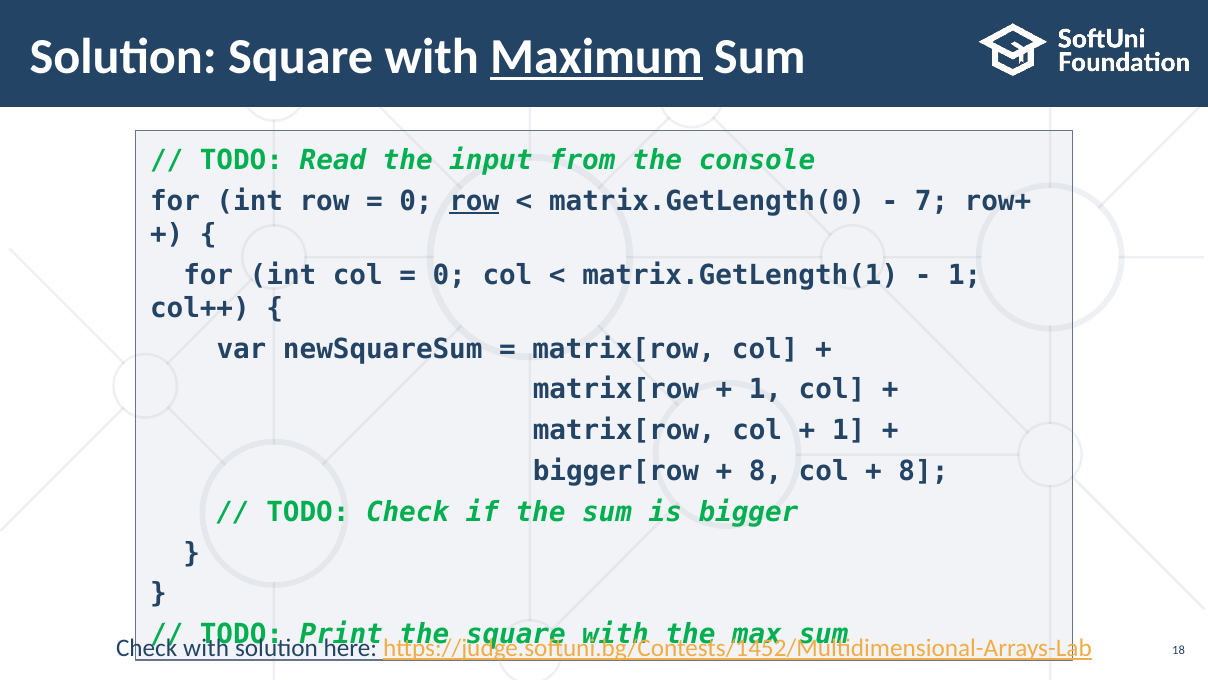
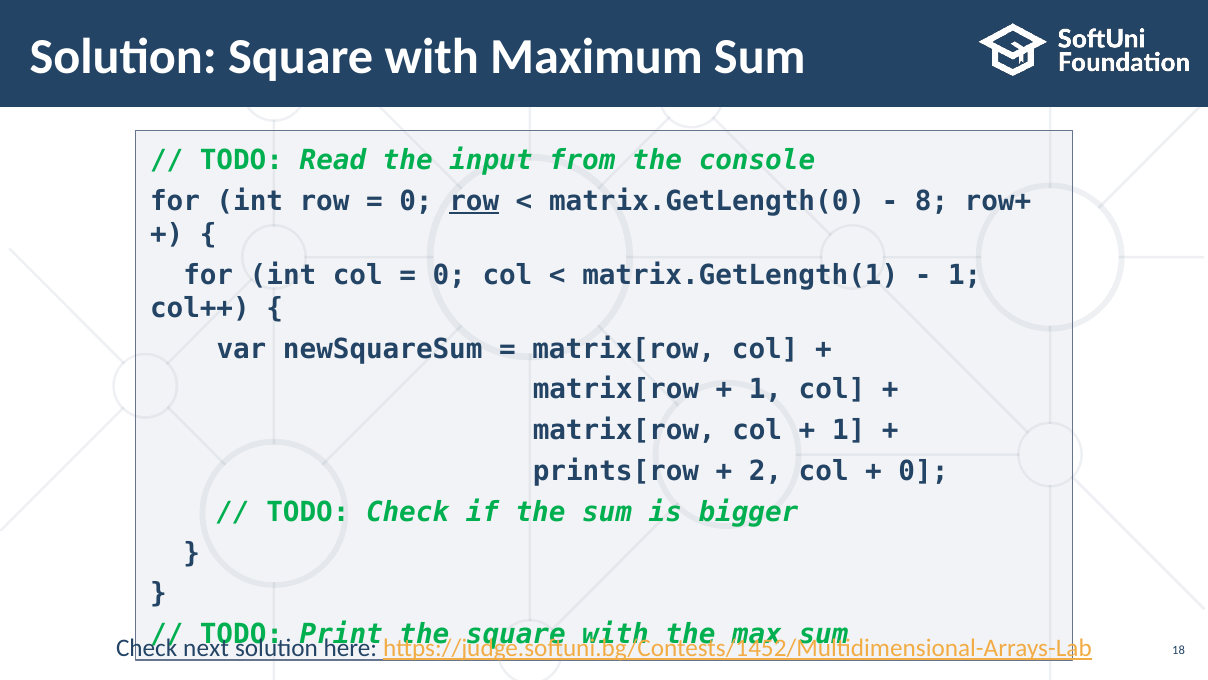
Maximum underline: present -> none (596, 57)
7: 7 -> 8 (932, 201)
bigger[row: bigger[row -> prints[row (616, 471)
8: 8 -> 2 (766, 471)
8: 8 -> 0 (923, 471)
with: with -> next (206, 648)
